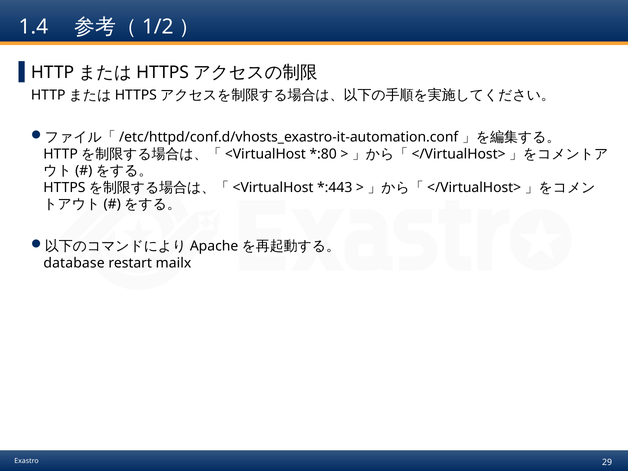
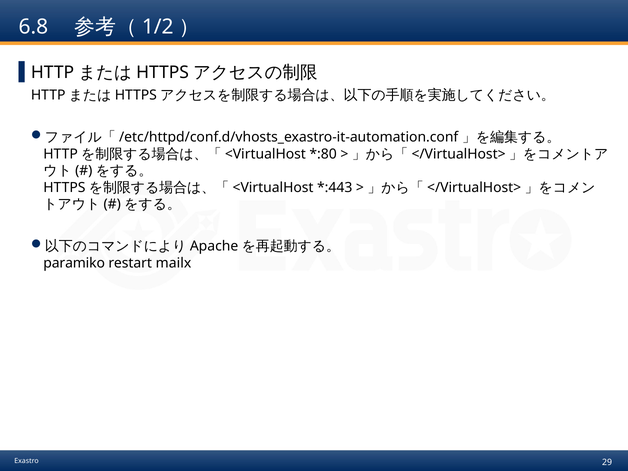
1.4: 1.4 -> 6.8 (33, 27)
database: database -> paramiko (74, 263)
